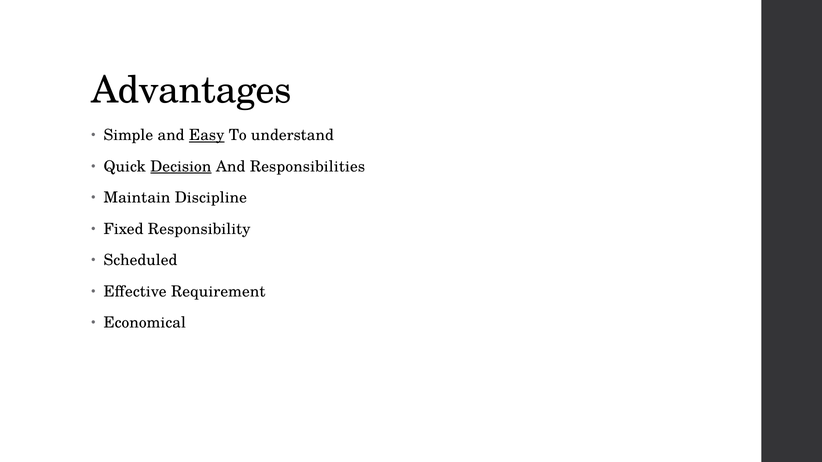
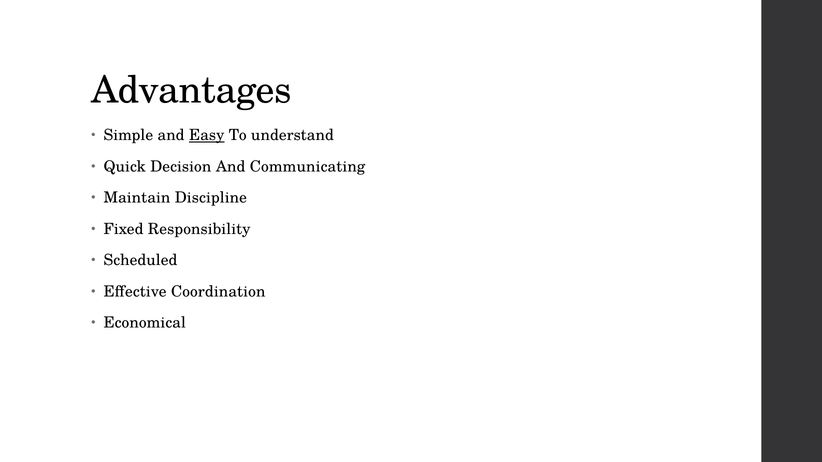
Decision underline: present -> none (181, 167)
Responsibilities: Responsibilities -> Communicating (308, 167)
Requirement: Requirement -> Coordination (218, 292)
